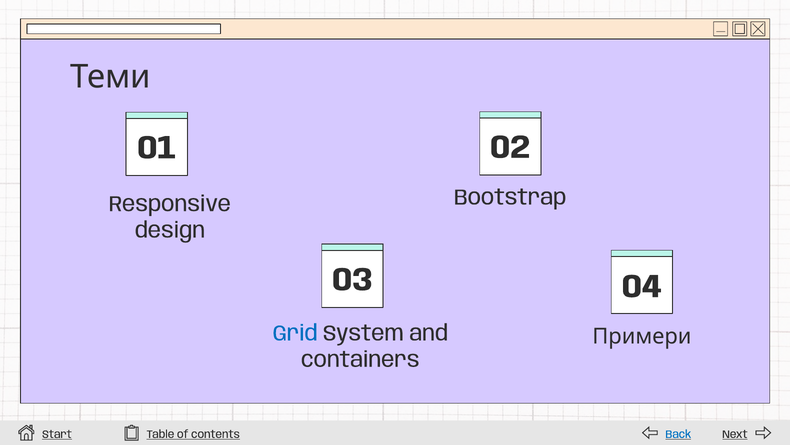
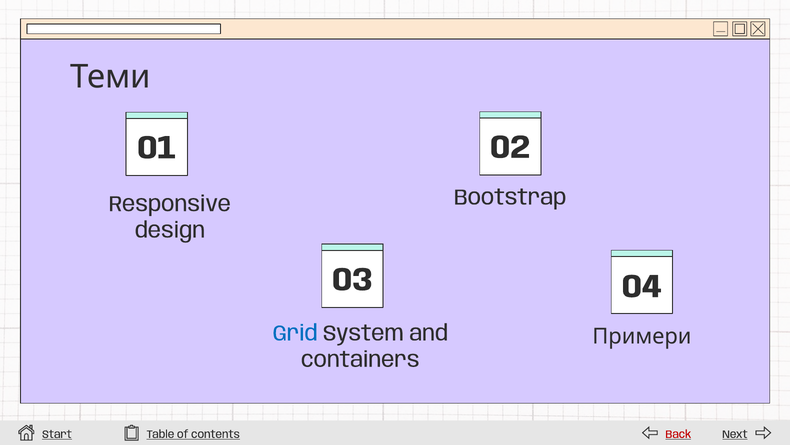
Back colour: blue -> red (678, 434)
